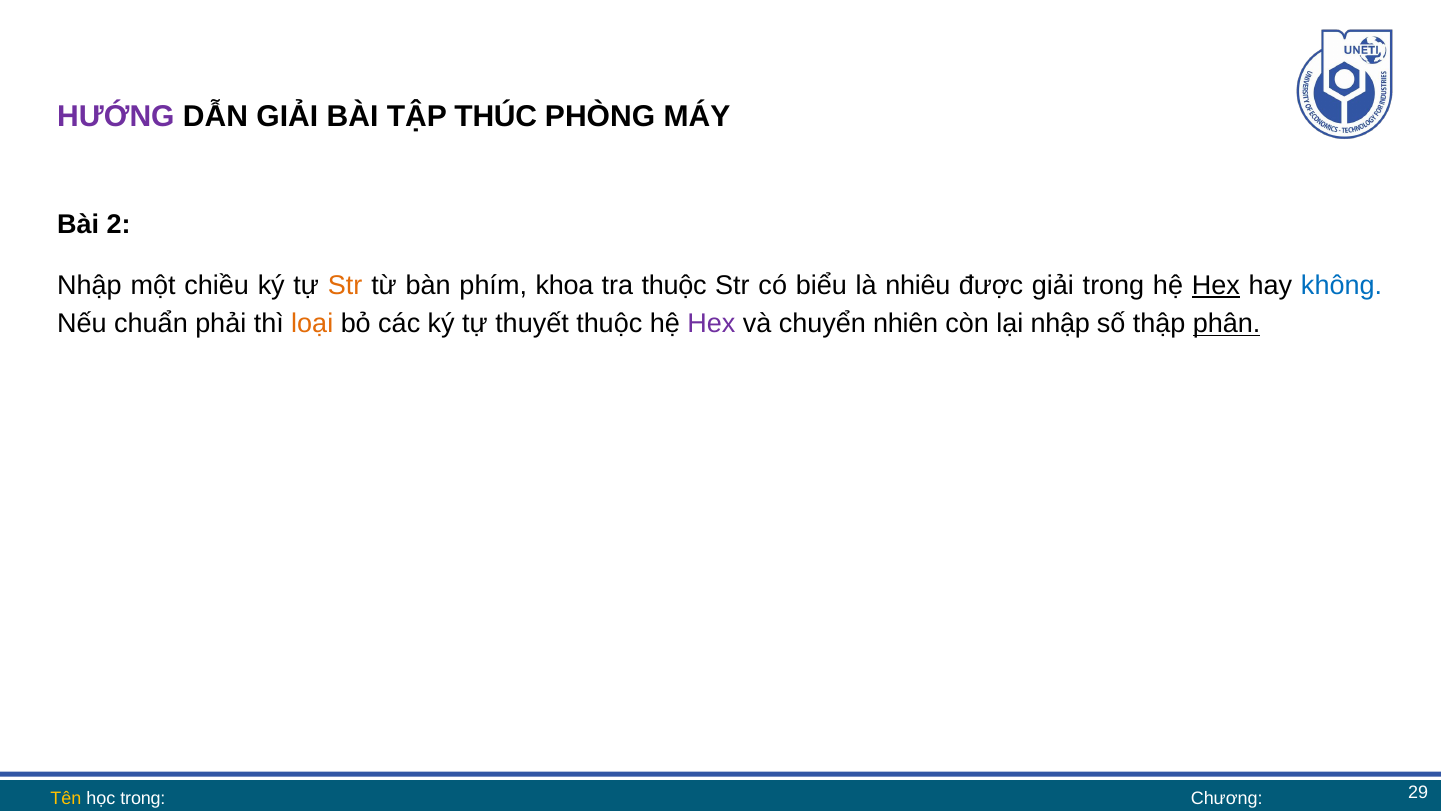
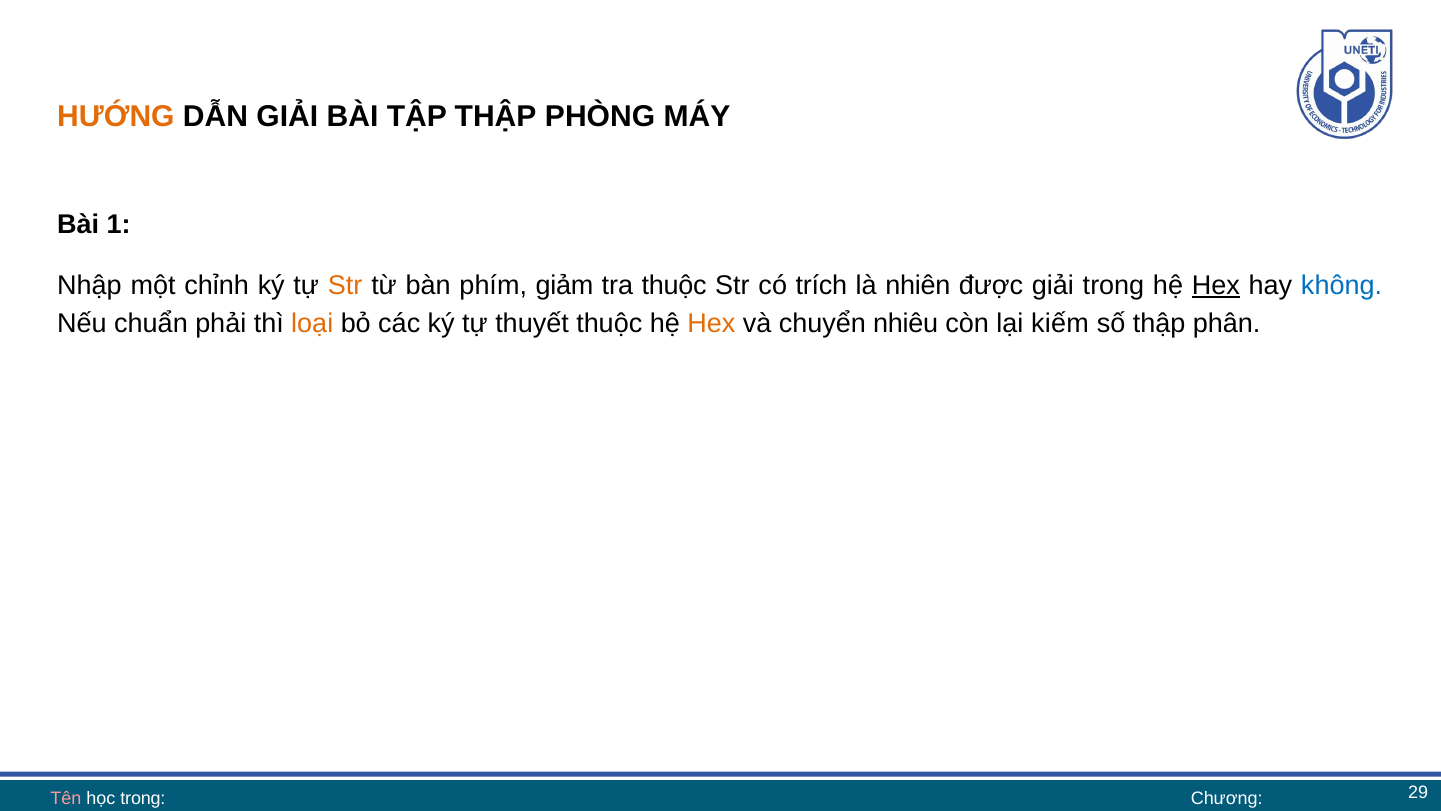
HƯỚNG colour: purple -> orange (116, 116)
TẬP THÚC: THÚC -> THẬP (496, 116)
2: 2 -> 1 (119, 224)
chiều: chiều -> chỉnh (217, 285)
khoa: khoa -> giảm (564, 285)
biểu: biểu -> trích (821, 285)
nhiêu: nhiêu -> nhiên (918, 285)
Hex colour: purple -> orange (711, 324)
nhiên: nhiên -> nhiêu (906, 324)
lại nhập: nhập -> kiếm (1060, 324)
phân underline: present -> none (1227, 324)
Tên colour: yellow -> pink (66, 798)
